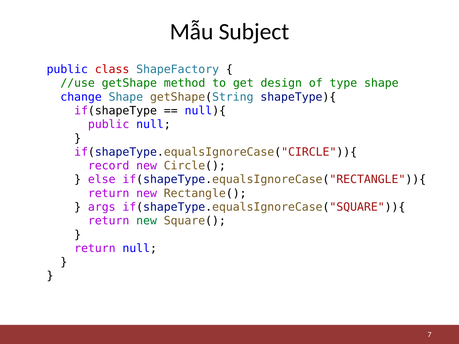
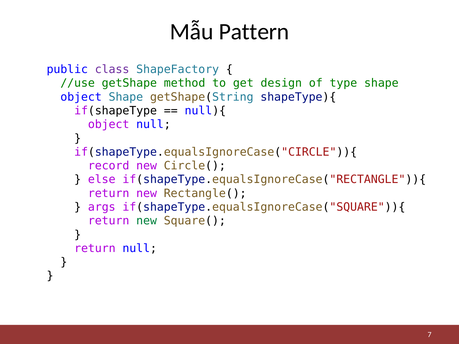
Subject: Subject -> Pattern (254, 32)
class colour: red -> purple (112, 69)
change: change -> object (81, 97)
public: public -> object (109, 125)
